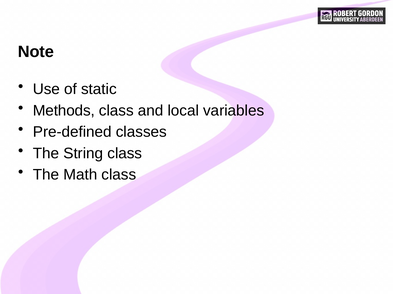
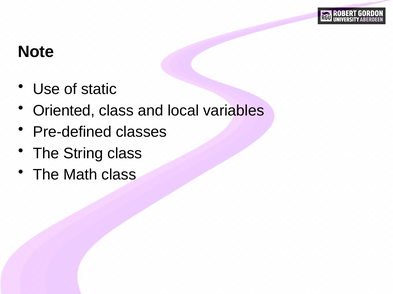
Methods: Methods -> Oriented (64, 111)
